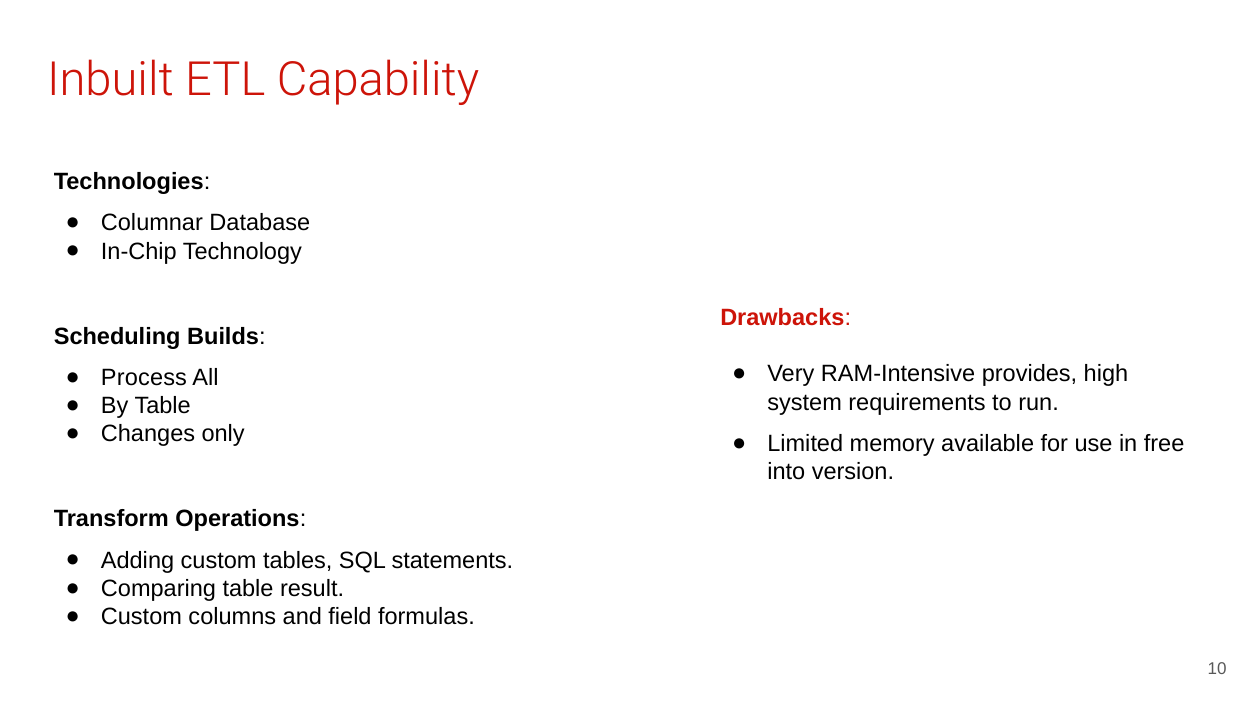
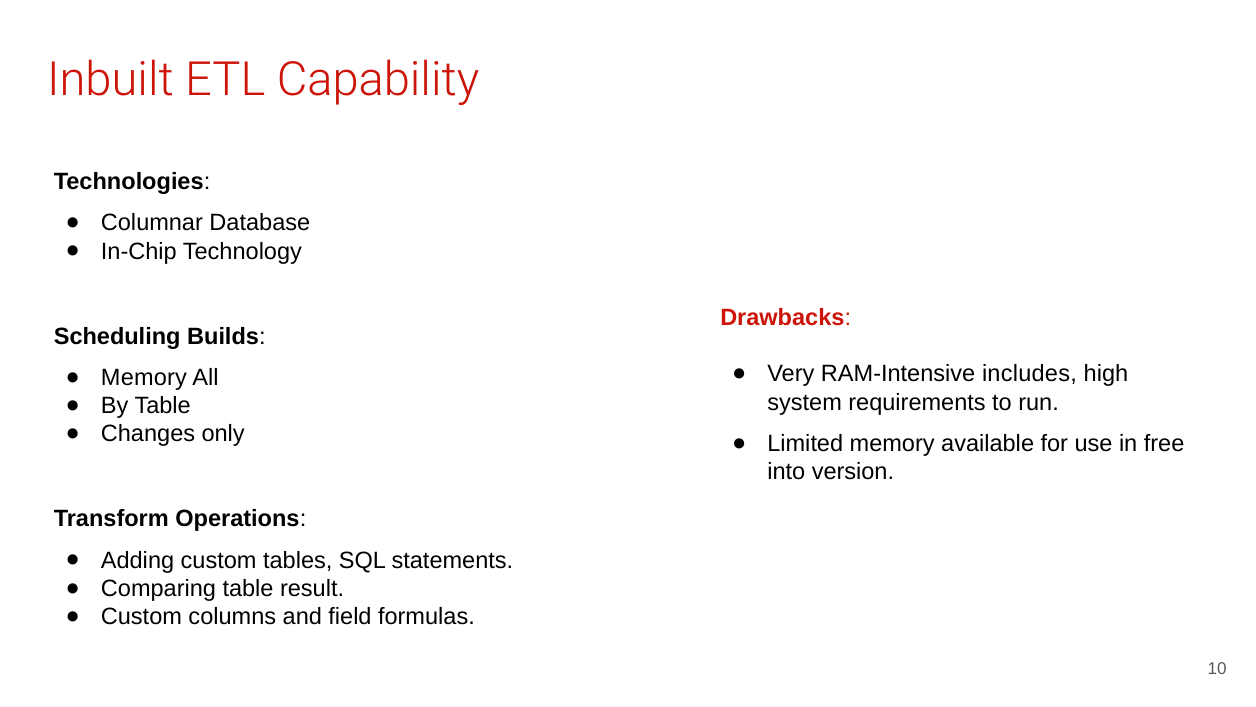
provides: provides -> includes (1029, 374)
Process: Process -> Memory (144, 377)
